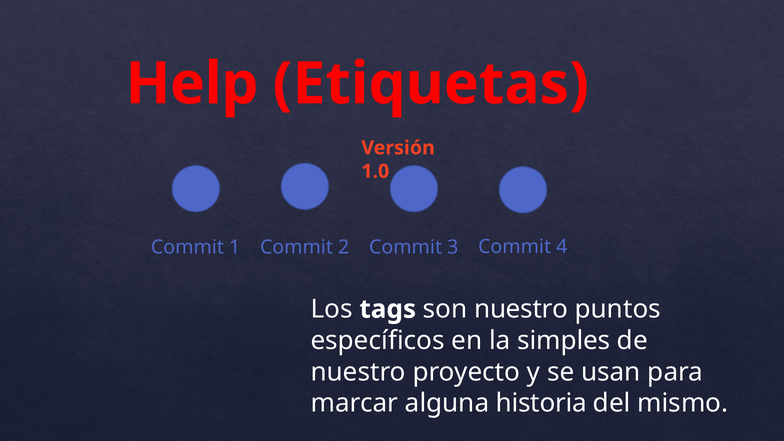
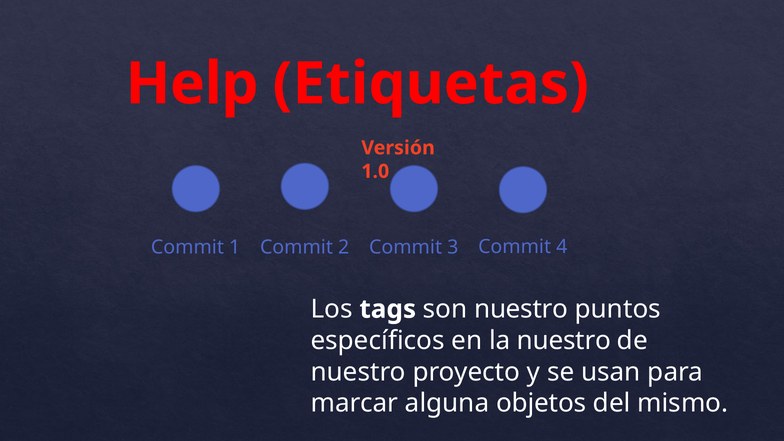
la simples: simples -> nuestro (564, 341)
historia: historia -> objetos (541, 403)
